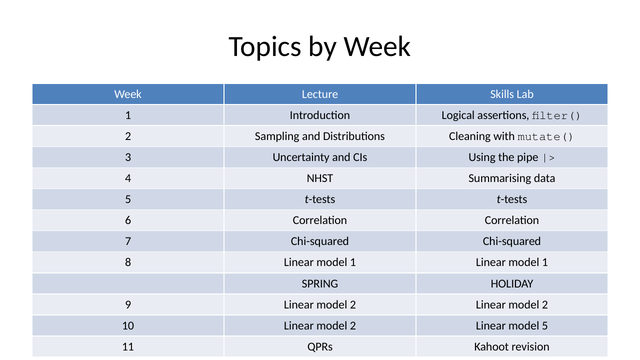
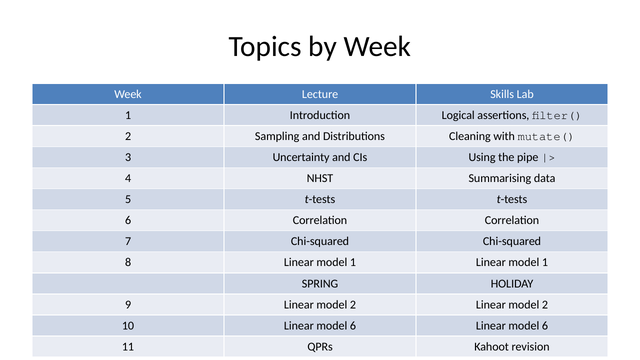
10 Linear model 2: 2 -> 6 (353, 326)
5: 5 -> 6 (545, 326)
